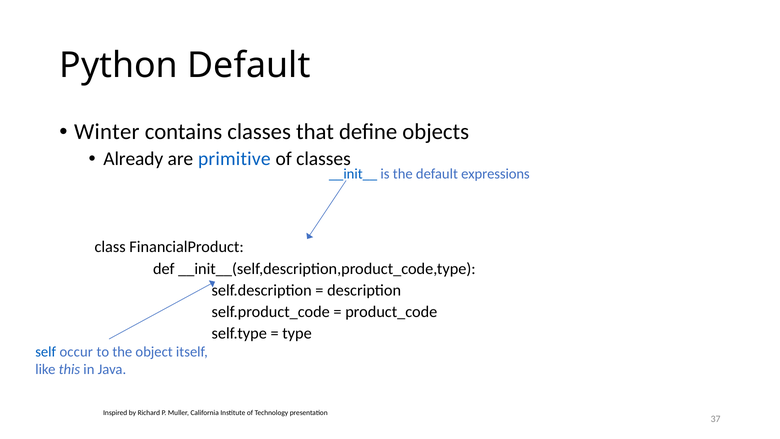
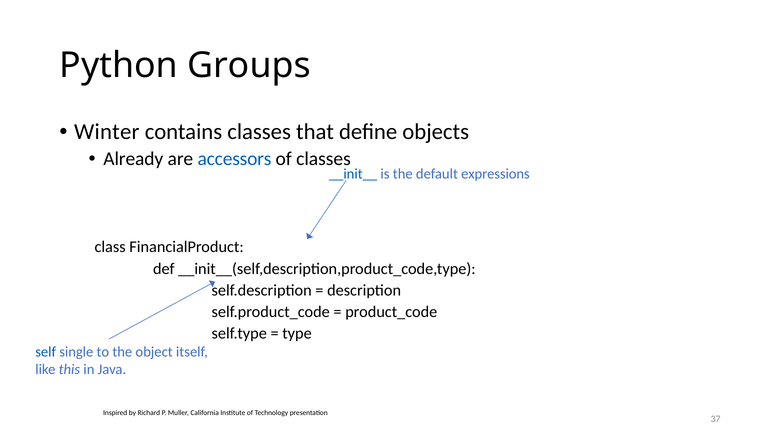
Python Default: Default -> Groups (249, 66)
primitive: primitive -> accessors (234, 159)
occur: occur -> single (76, 352)
